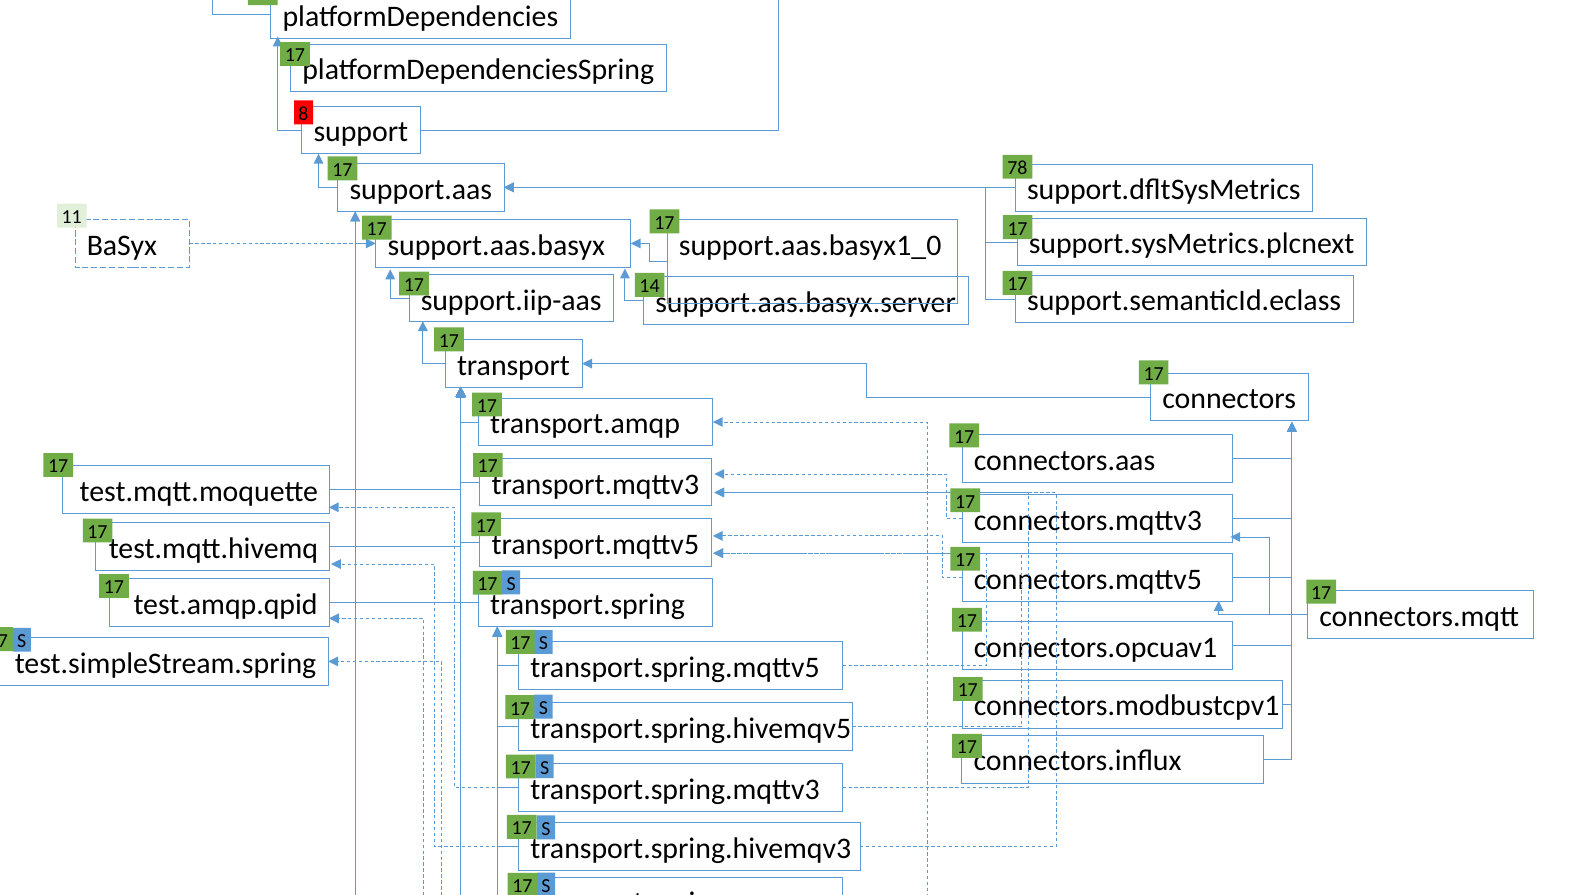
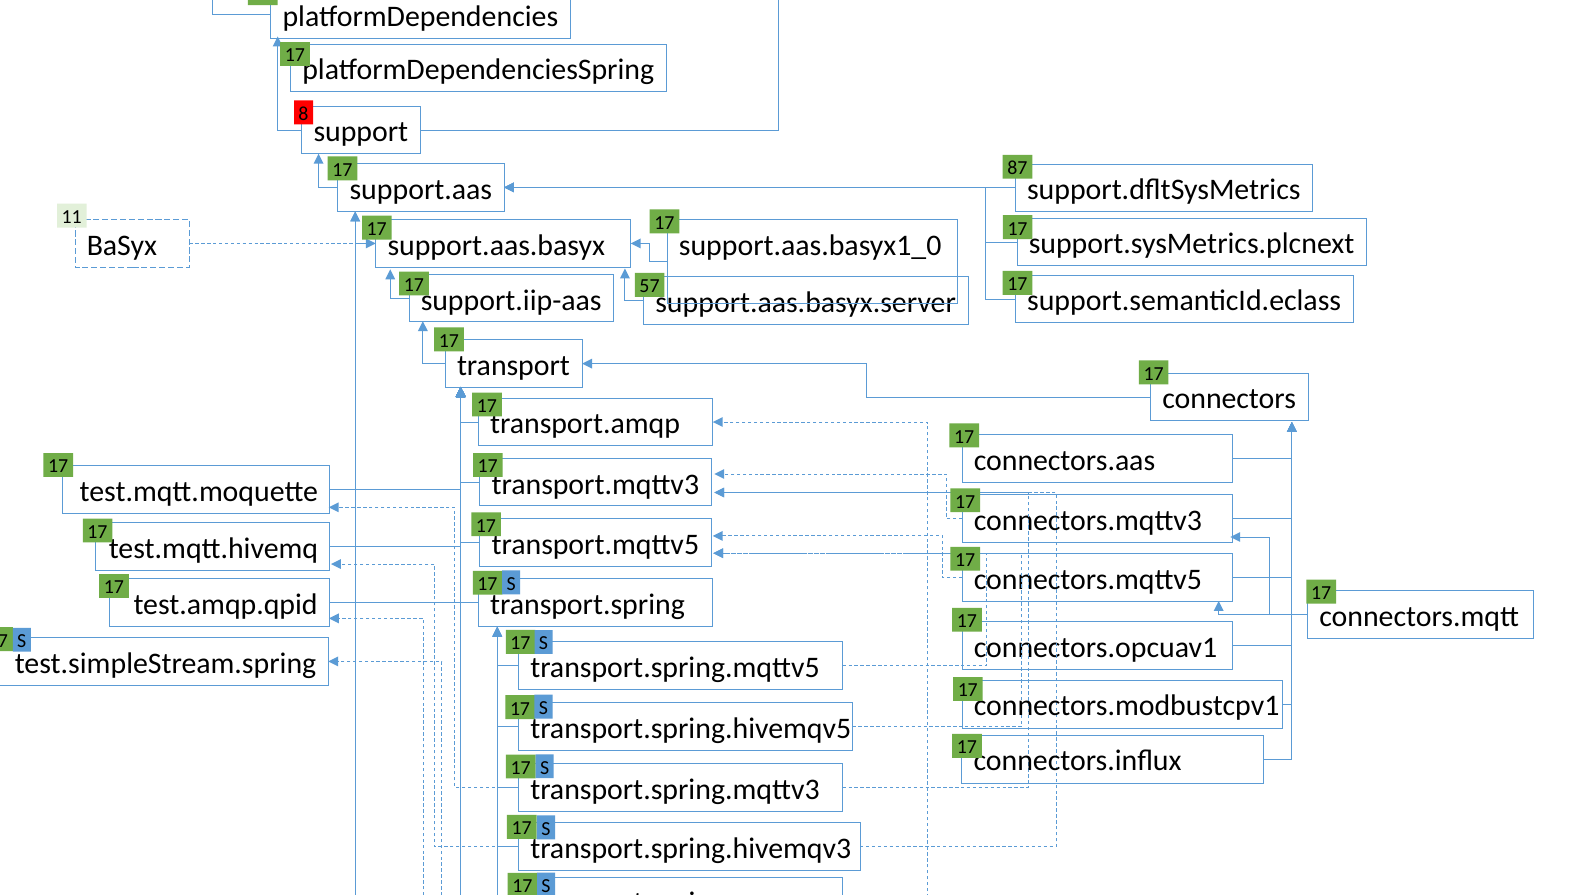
78: 78 -> 87 (1017, 168)
14: 14 -> 57 (650, 286)
